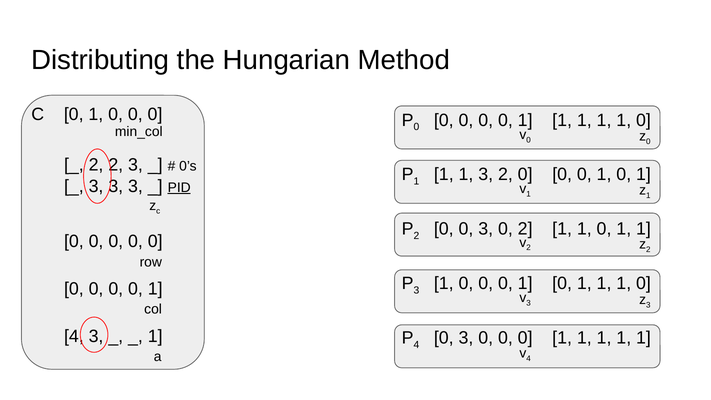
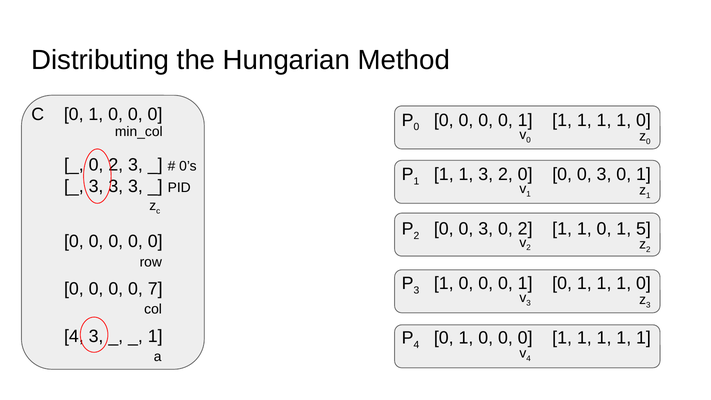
2: 2 -> 0 (96, 165)
1: 1 -> 3 (604, 175)
PID underline: present -> none (179, 188)
1: 1 -> 5 (643, 229)
1: 1 -> 7 (155, 289)
4 0 3: 3 -> 1 (466, 338)
